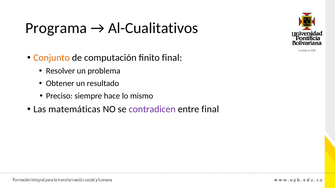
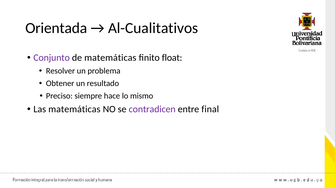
Programa: Programa -> Orientada (56, 28)
Conjunto colour: orange -> purple (52, 58)
de computación: computación -> matemáticas (110, 58)
finito final: final -> float (172, 58)
